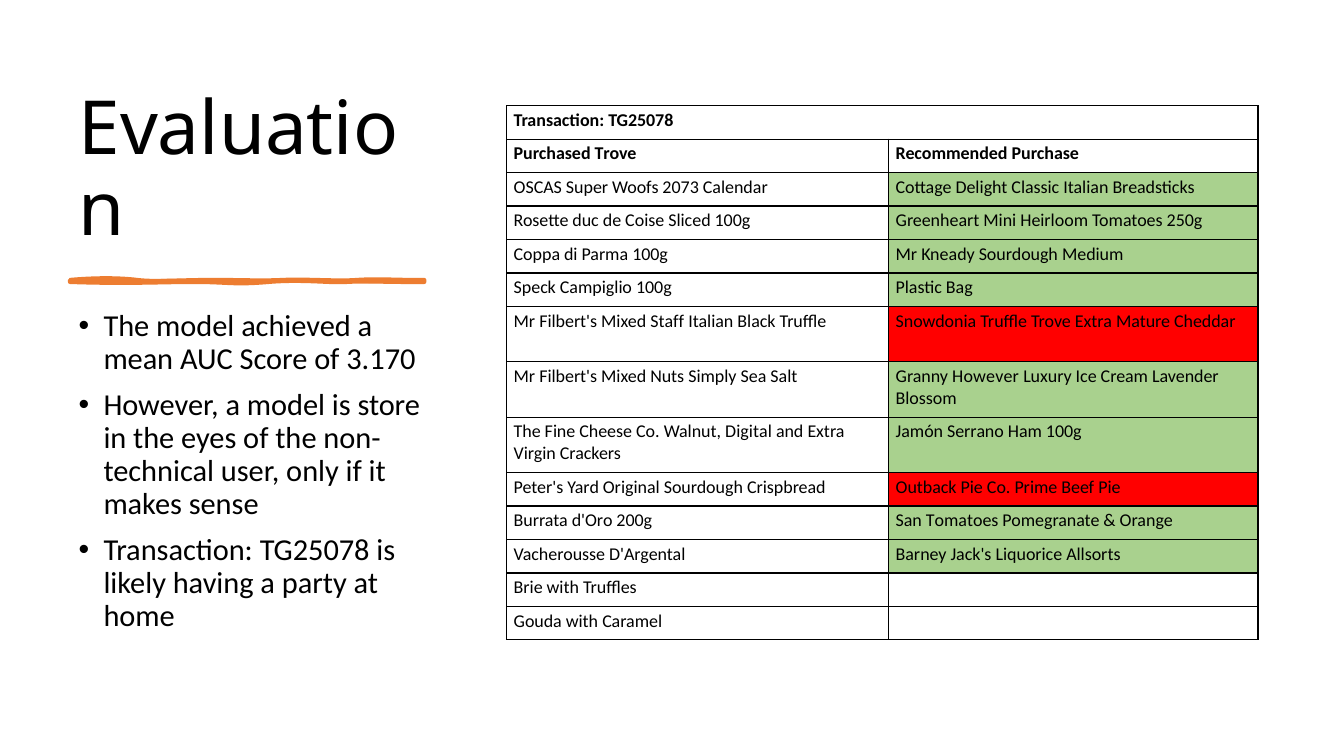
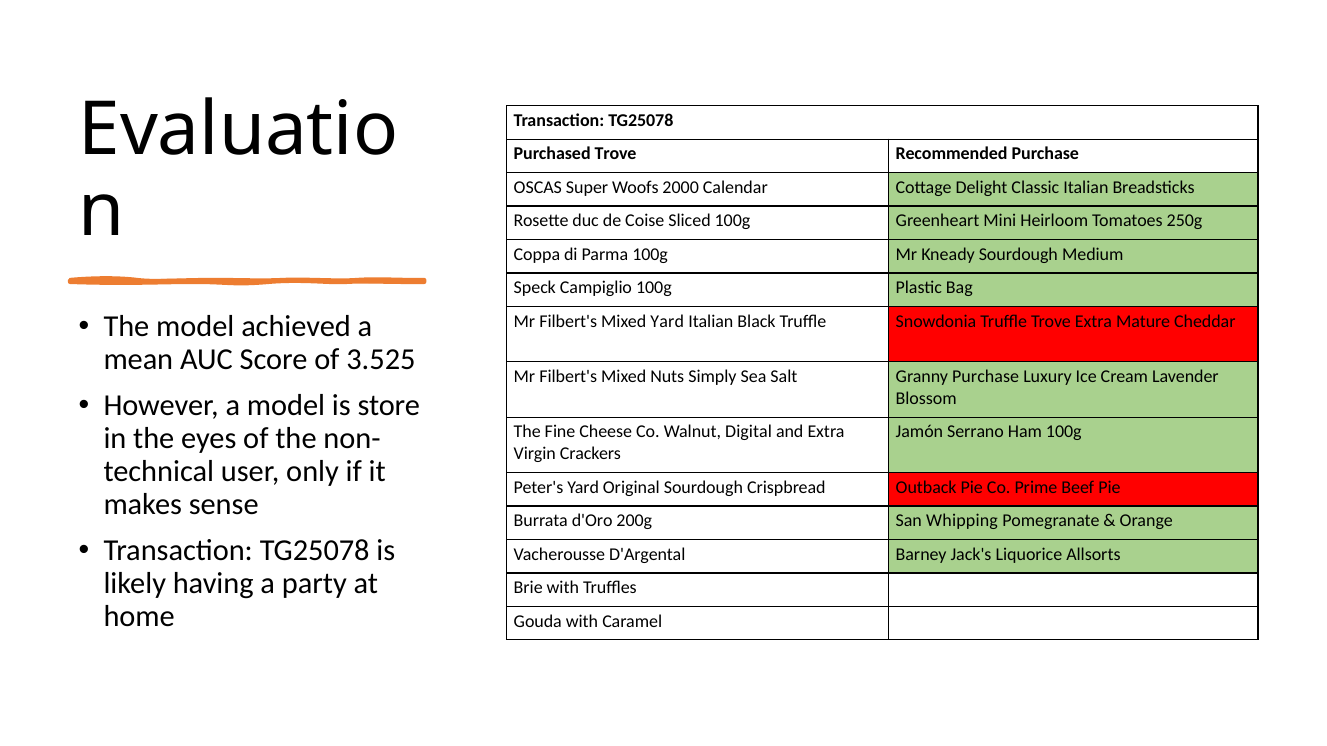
2073: 2073 -> 2000 (681, 187)
Mixed Staff: Staff -> Yard (667, 321)
3.170: 3.170 -> 3.525 (381, 360)
Granny However: However -> Purchase (986, 377)
San Tomatoes: Tomatoes -> Whipping (962, 521)
